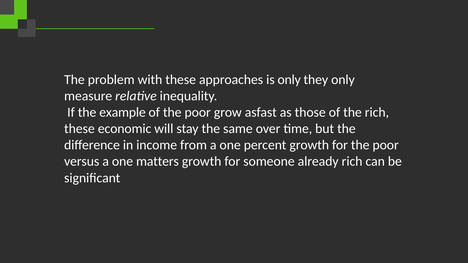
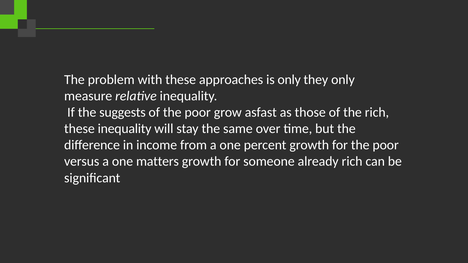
example: example -> suggests (123, 112)
these economic: economic -> inequality (125, 129)
